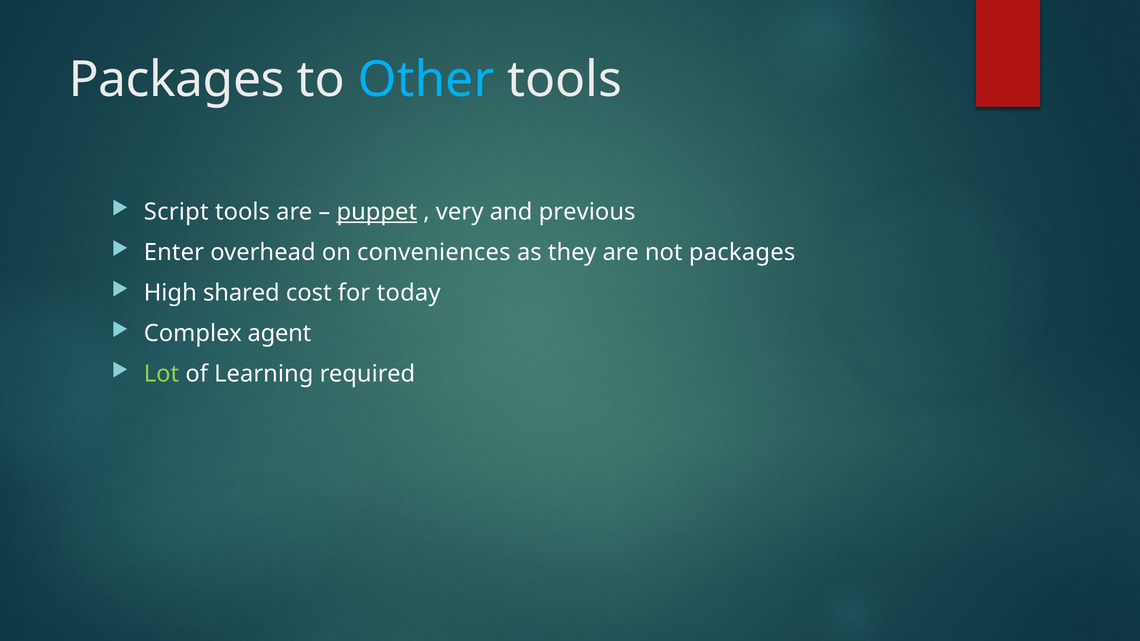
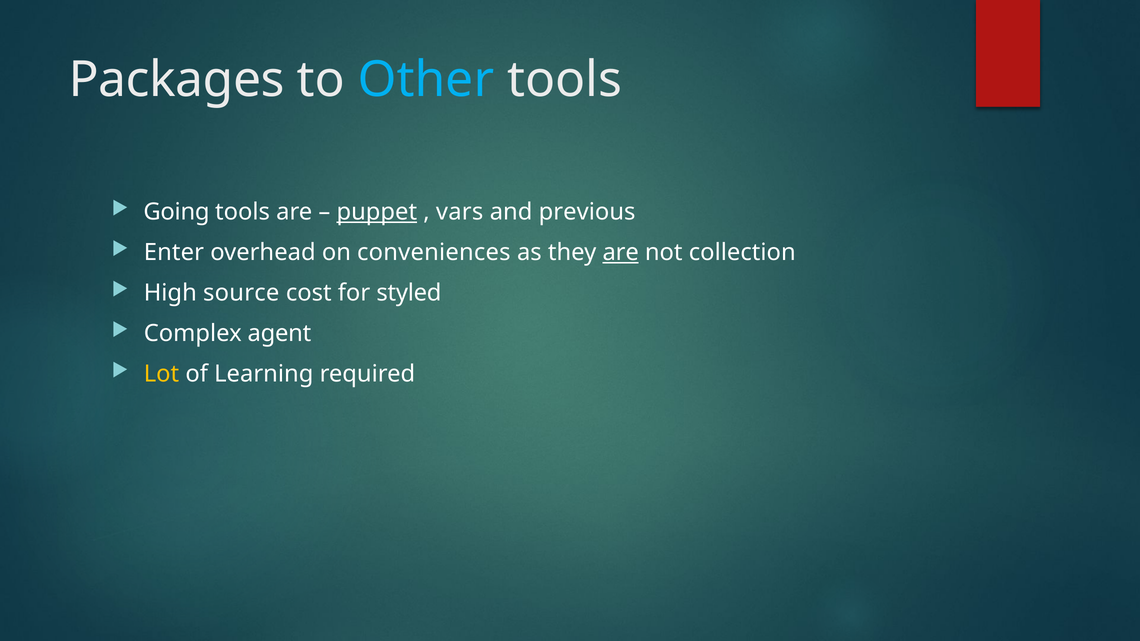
Script: Script -> Going (176, 212)
very: very -> vars (460, 212)
are underline: none -> present (621, 253)
not packages: packages -> collection (742, 253)
shared: shared -> source (241, 293)
today: today -> styled (409, 293)
Lot colour: light green -> yellow (161, 374)
